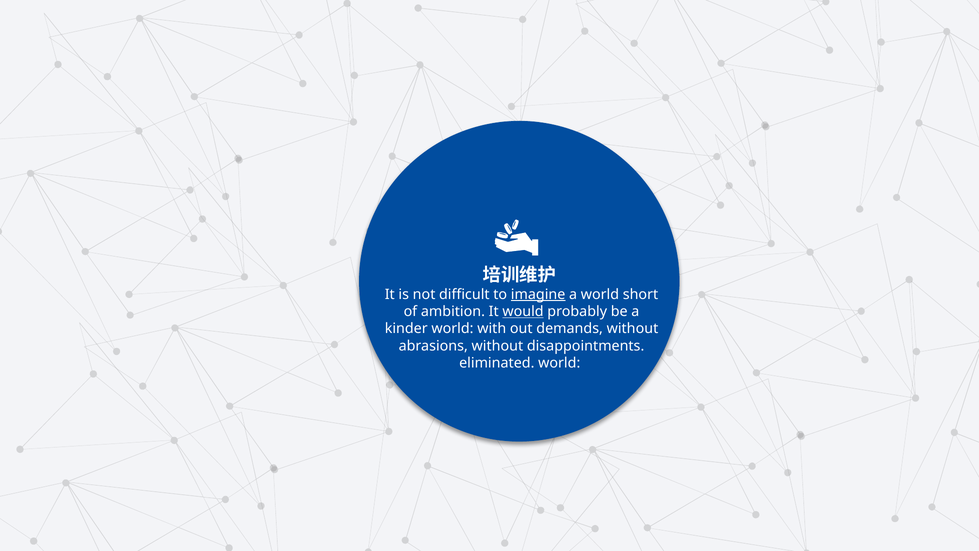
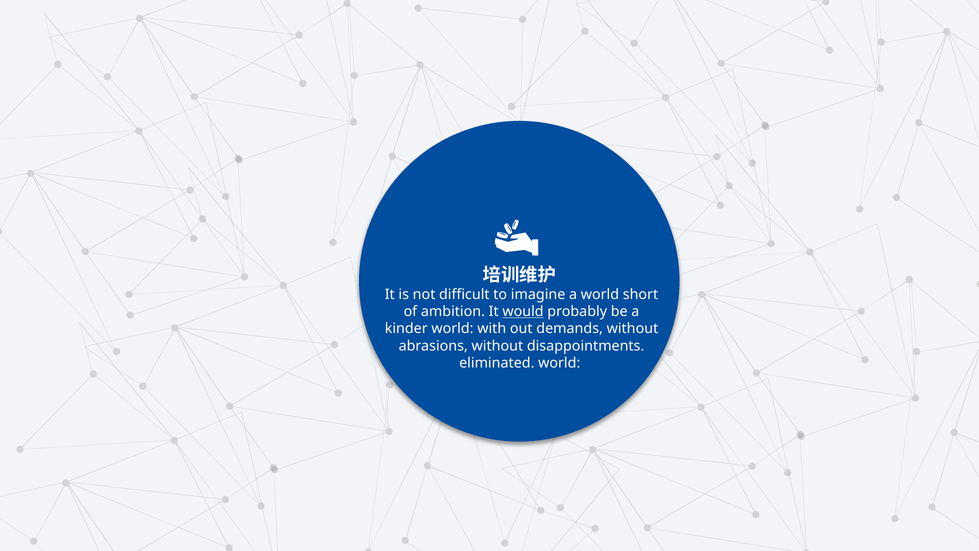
imagine underline: present -> none (538, 294)
